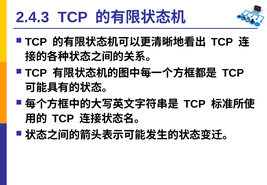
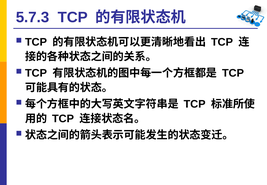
2.4.3: 2.4.3 -> 5.7.3 (33, 17)
